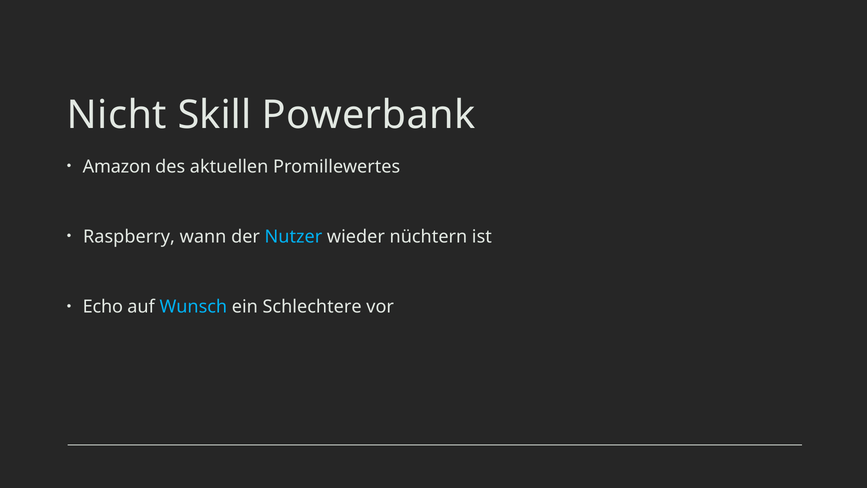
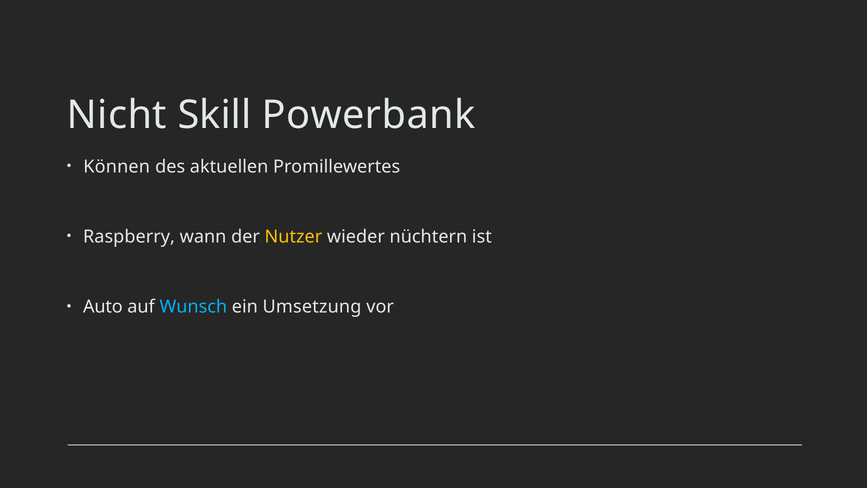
Amazon: Amazon -> Können (117, 167)
Nutzer colour: light blue -> yellow (293, 237)
Echo: Echo -> Auto (103, 307)
Schlechtere: Schlechtere -> Umsetzung (312, 307)
